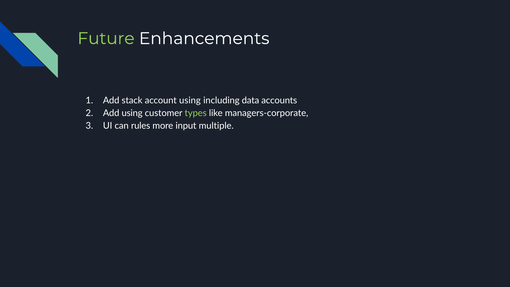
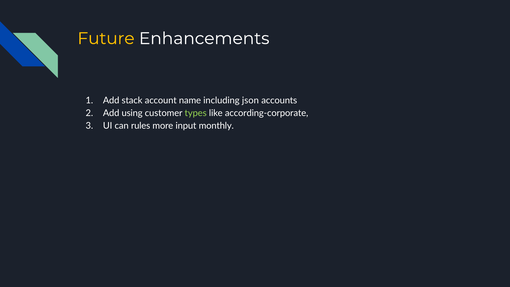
Future colour: light green -> yellow (106, 38)
account using: using -> name (190, 100)
data: data -> json (250, 100)
managers-corporate: managers-corporate -> according-corporate (267, 113)
multiple: multiple -> monthly (216, 126)
